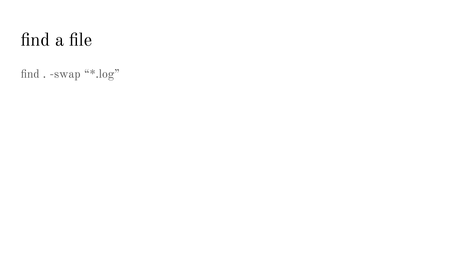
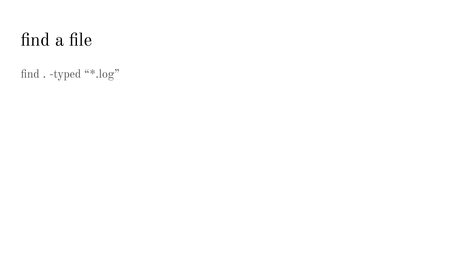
swap: swap -> typed (65, 74)
